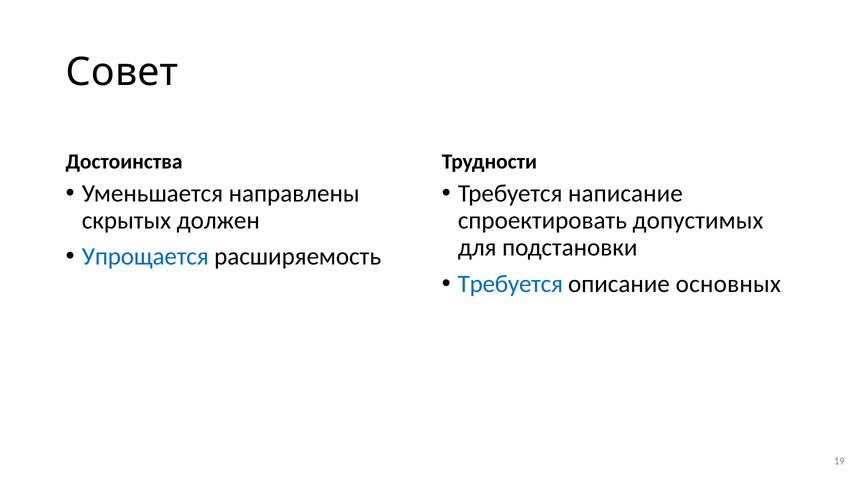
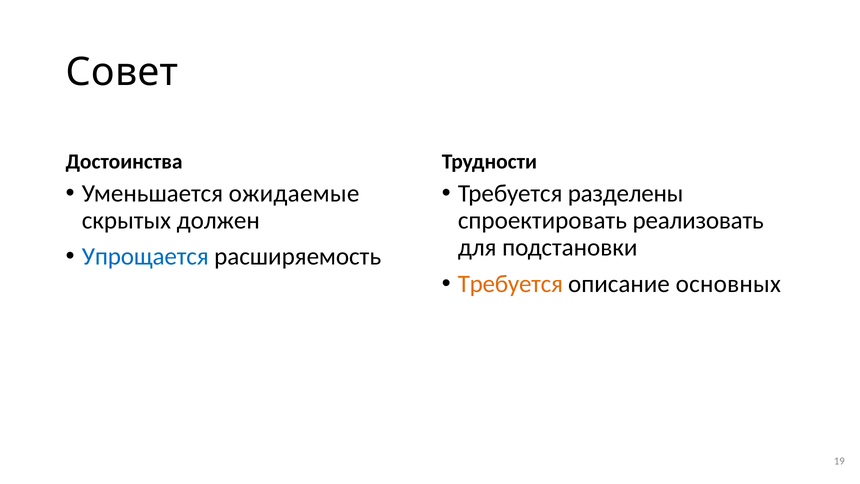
направлены: направлены -> ожидаемые (294, 193)
написание: написание -> разделены (626, 193)
допустимых: допустимых -> реализовать (698, 220)
Требуется colour: blue -> orange (510, 284)
